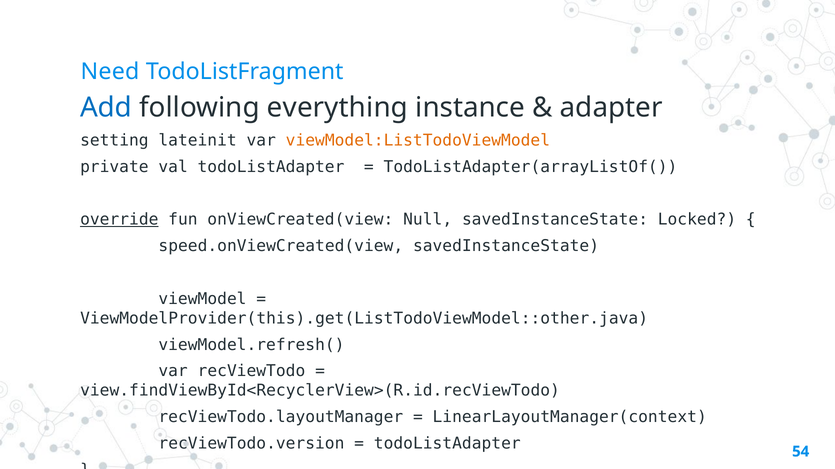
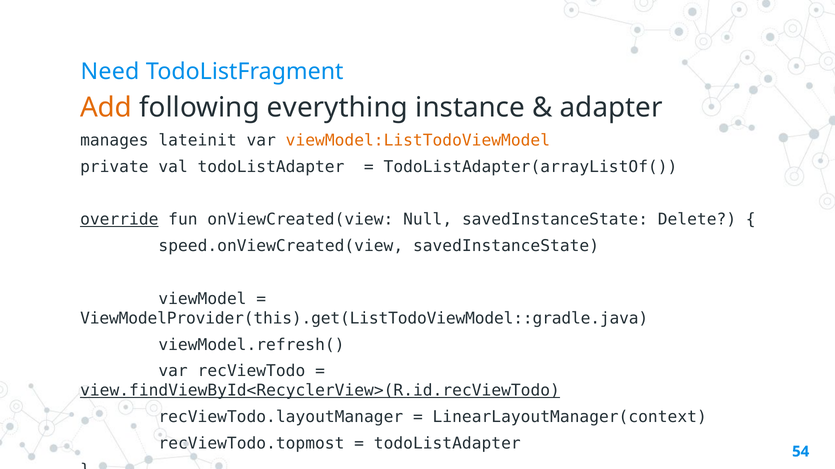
Add colour: blue -> orange (106, 108)
setting: setting -> manages (114, 140)
Locked: Locked -> Delete (697, 220)
ViewModelProvider(this).get(ListTodoViewModel::other.java: ViewModelProvider(this).get(ListTodoViewModel::other.java -> ViewModelProvider(this).get(ListTodoViewModel::gradle.java (364, 319)
view.findViewById<RecyclerView>(R.id.recViewTodo underline: none -> present (320, 391)
recViewTodo.version: recViewTodo.version -> recViewTodo.topmost (251, 444)
